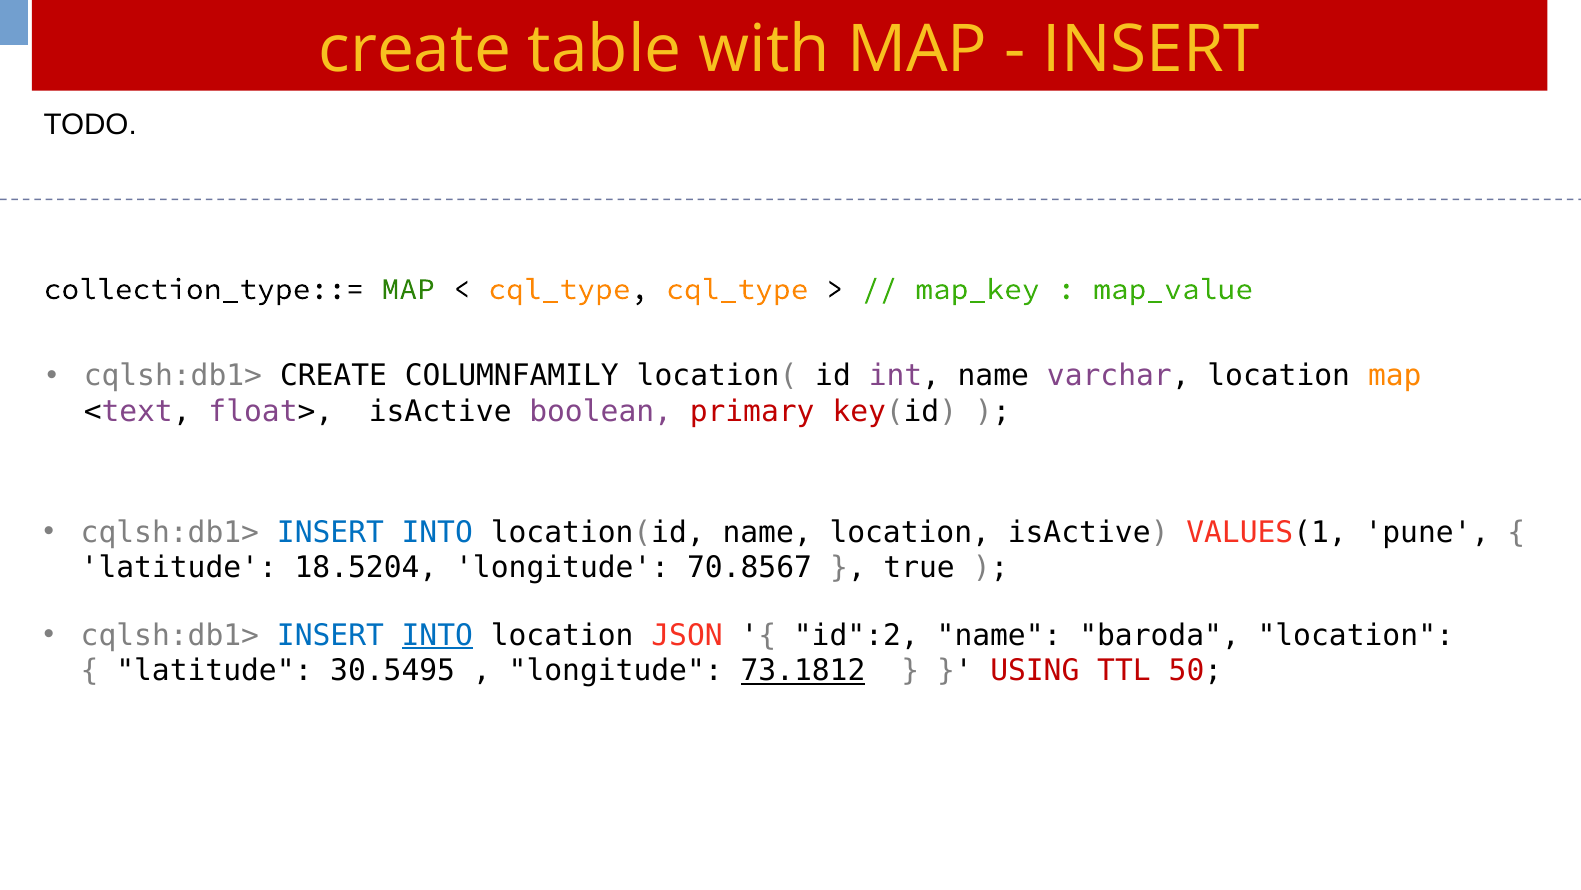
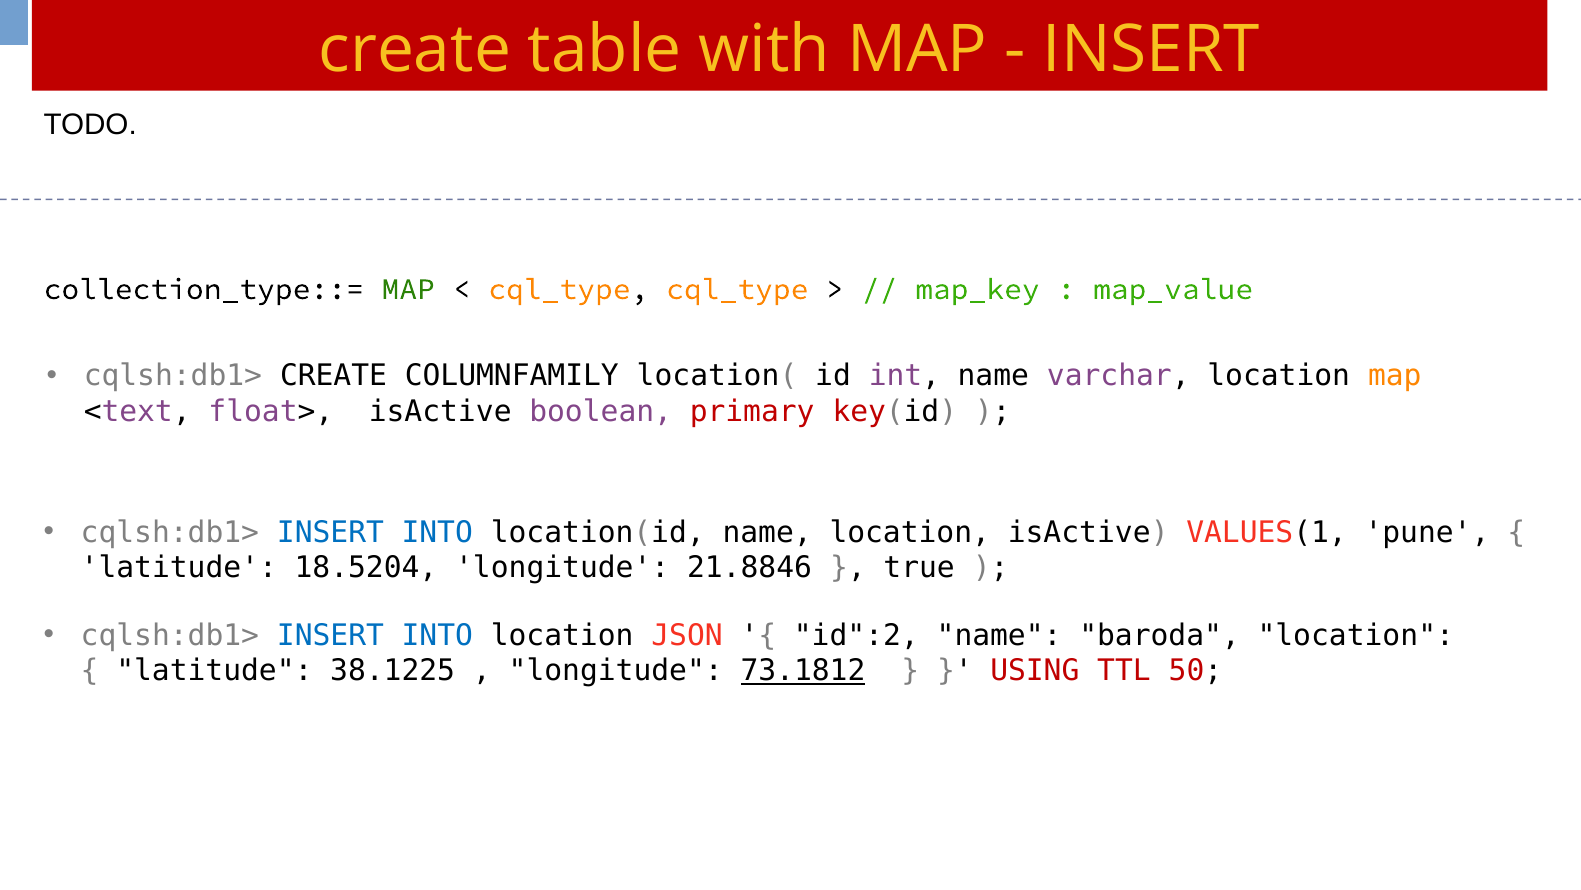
70.8567: 70.8567 -> 21.8846 (750, 568)
INTO underline: present -> none (437, 635)
30.5495: 30.5495 -> 38.1225 (393, 670)
